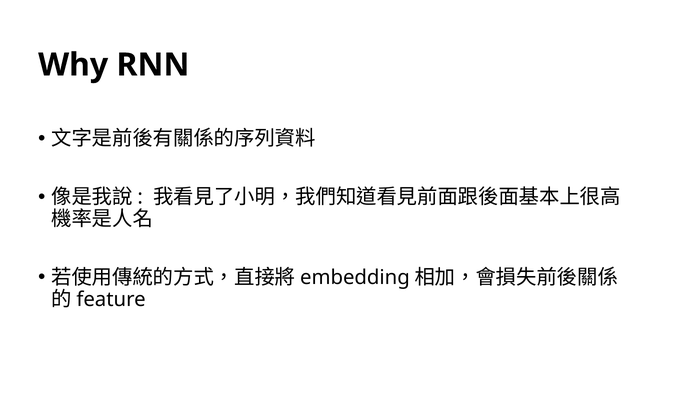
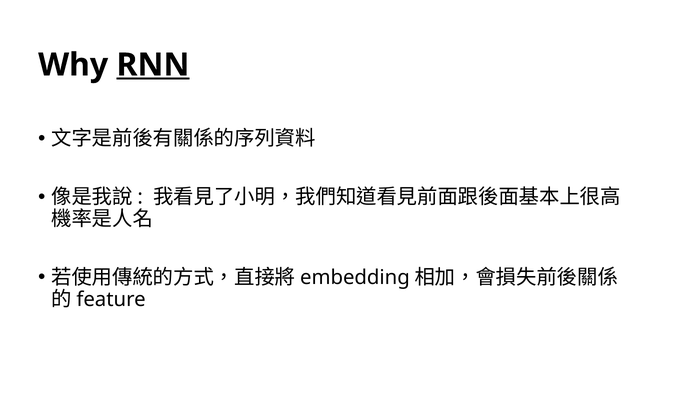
RNN underline: none -> present (153, 65)
